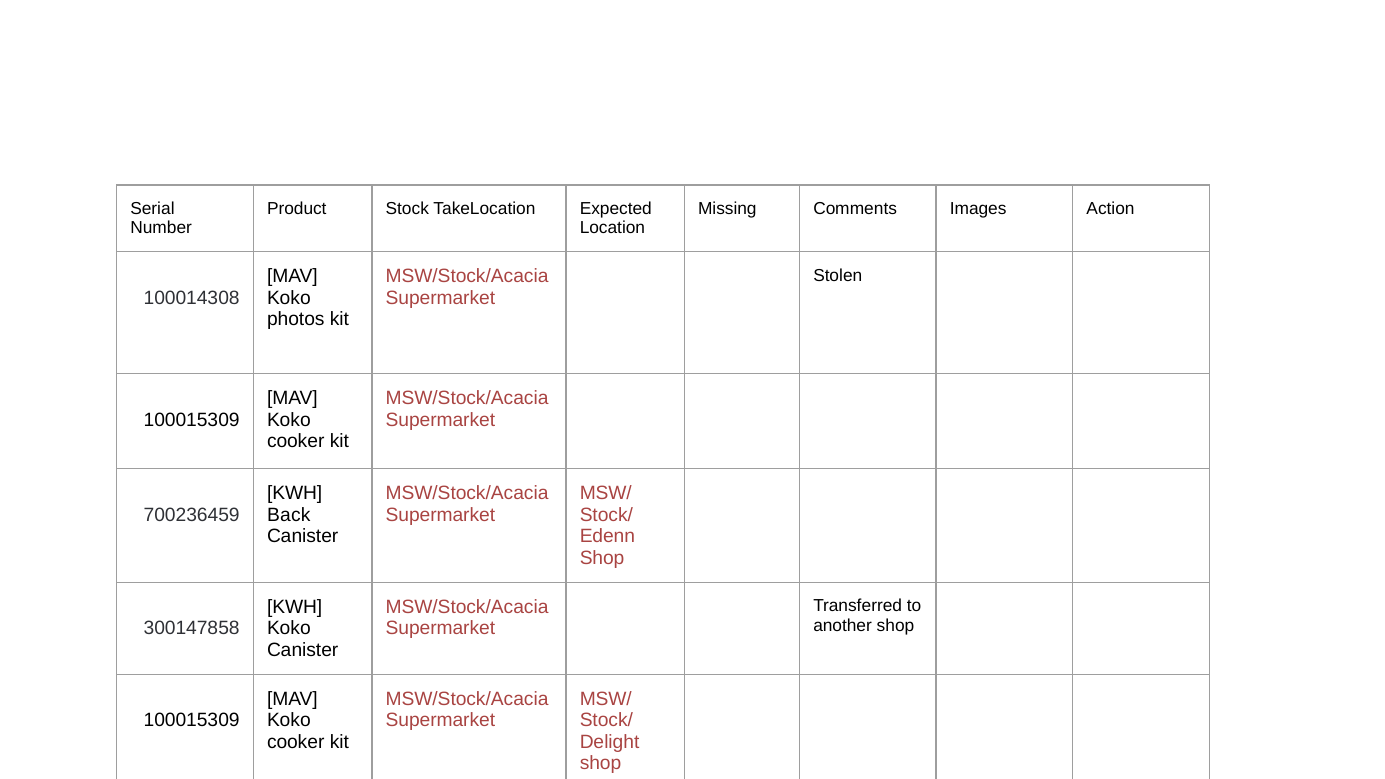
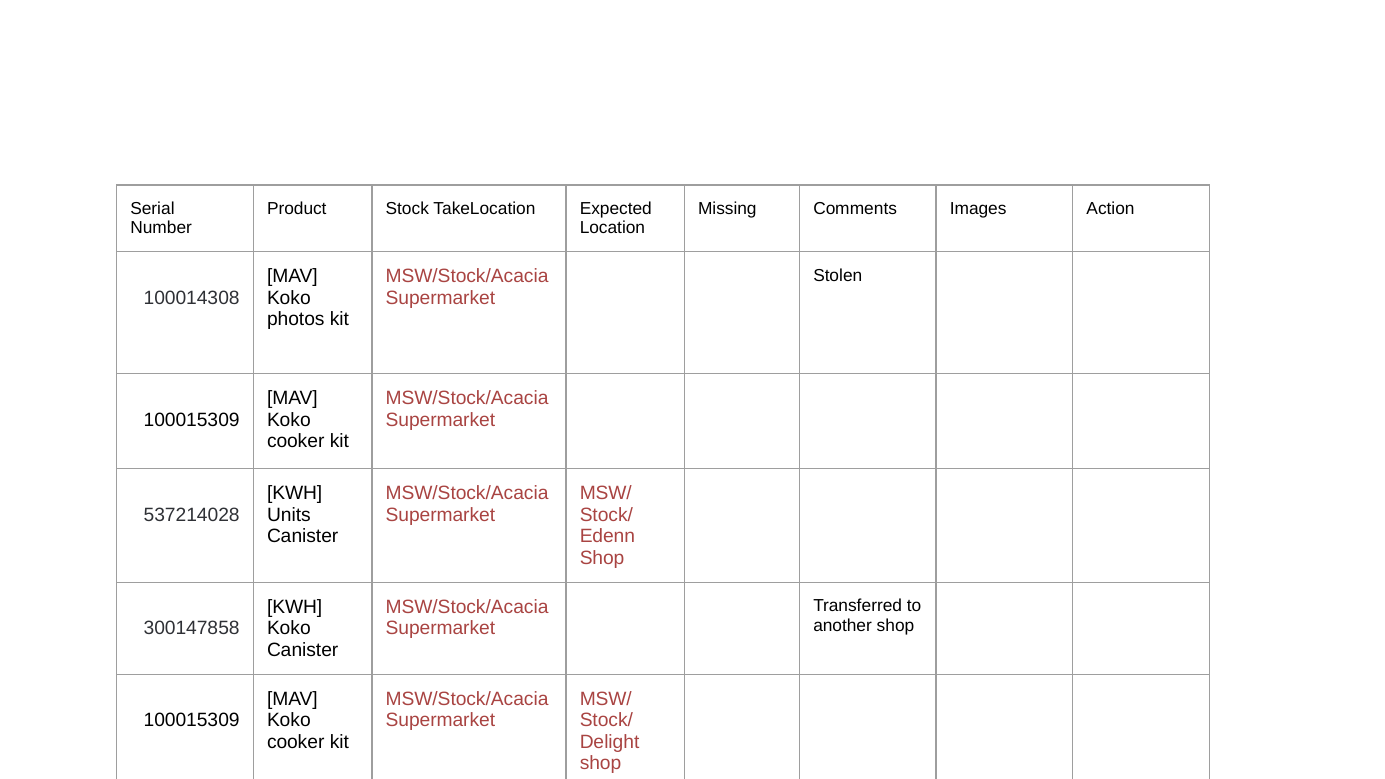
700236459: 700236459 -> 537214028 (192, 515)
Back: Back -> Units (289, 515)
